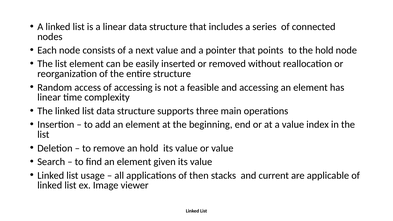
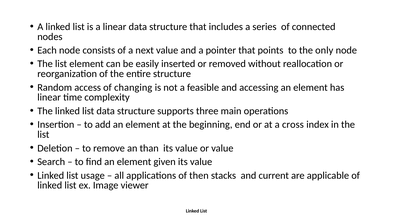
the hold: hold -> only (324, 50)
of accessing: accessing -> changing (133, 87)
a value: value -> cross (293, 125)
an hold: hold -> than (149, 148)
